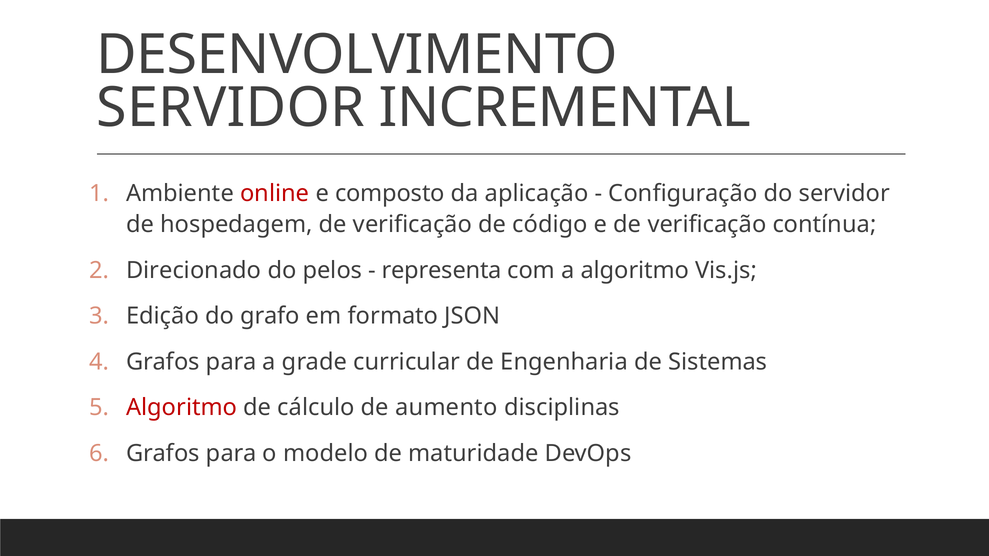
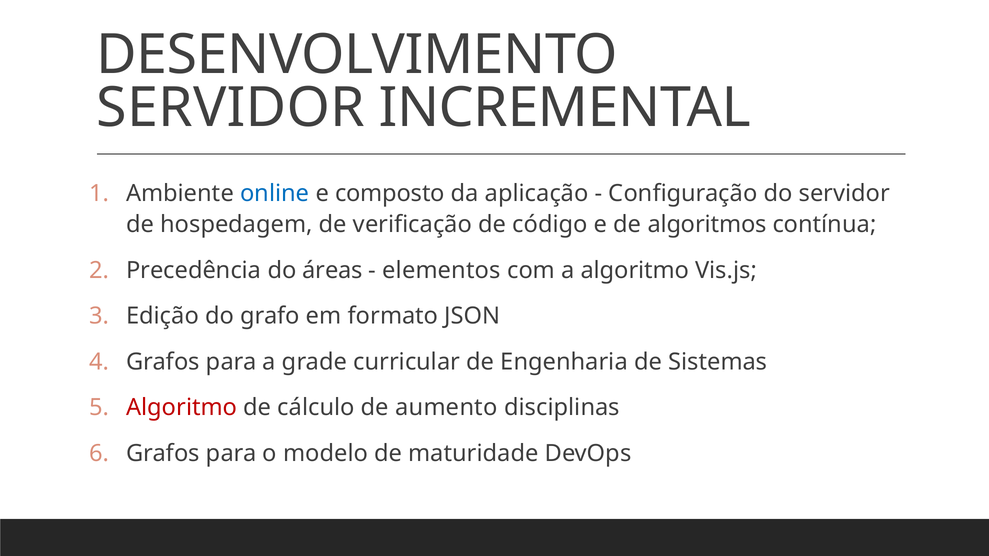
online colour: red -> blue (275, 193)
e de verificação: verificação -> algoritmos (707, 225)
Direcionado: Direcionado -> Precedência (194, 271)
pelos: pelos -> áreas (332, 271)
representa: representa -> elementos (441, 271)
